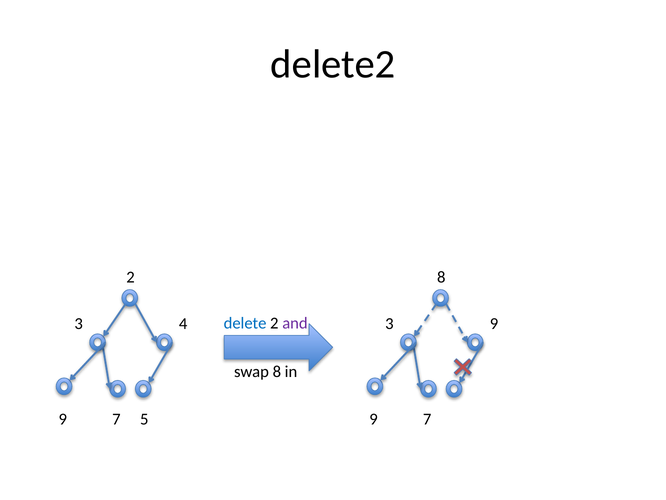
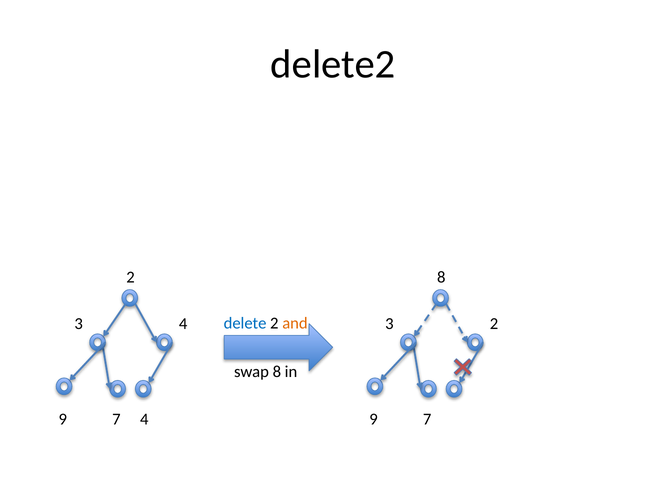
and colour: purple -> orange (295, 323)
3 9: 9 -> 2 (494, 324)
7 5: 5 -> 4 (144, 419)
